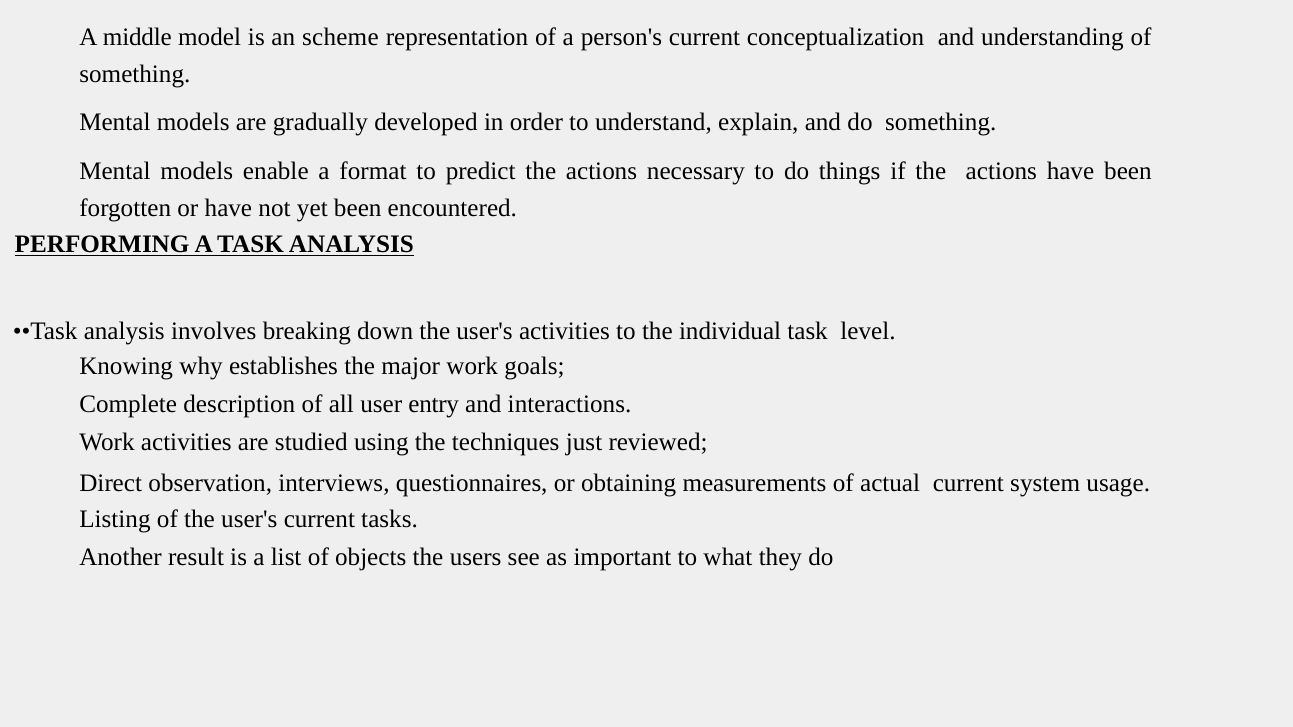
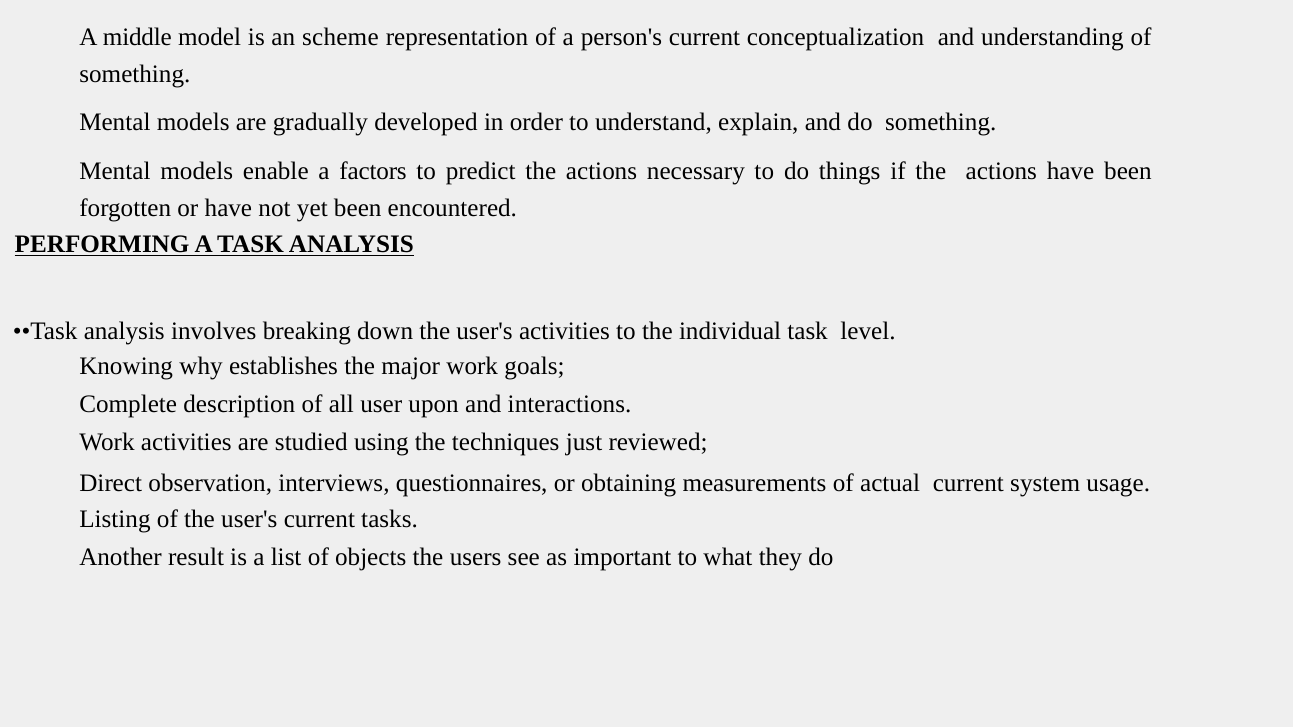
format: format -> factors (373, 171)
entry: entry -> upon (434, 404)
